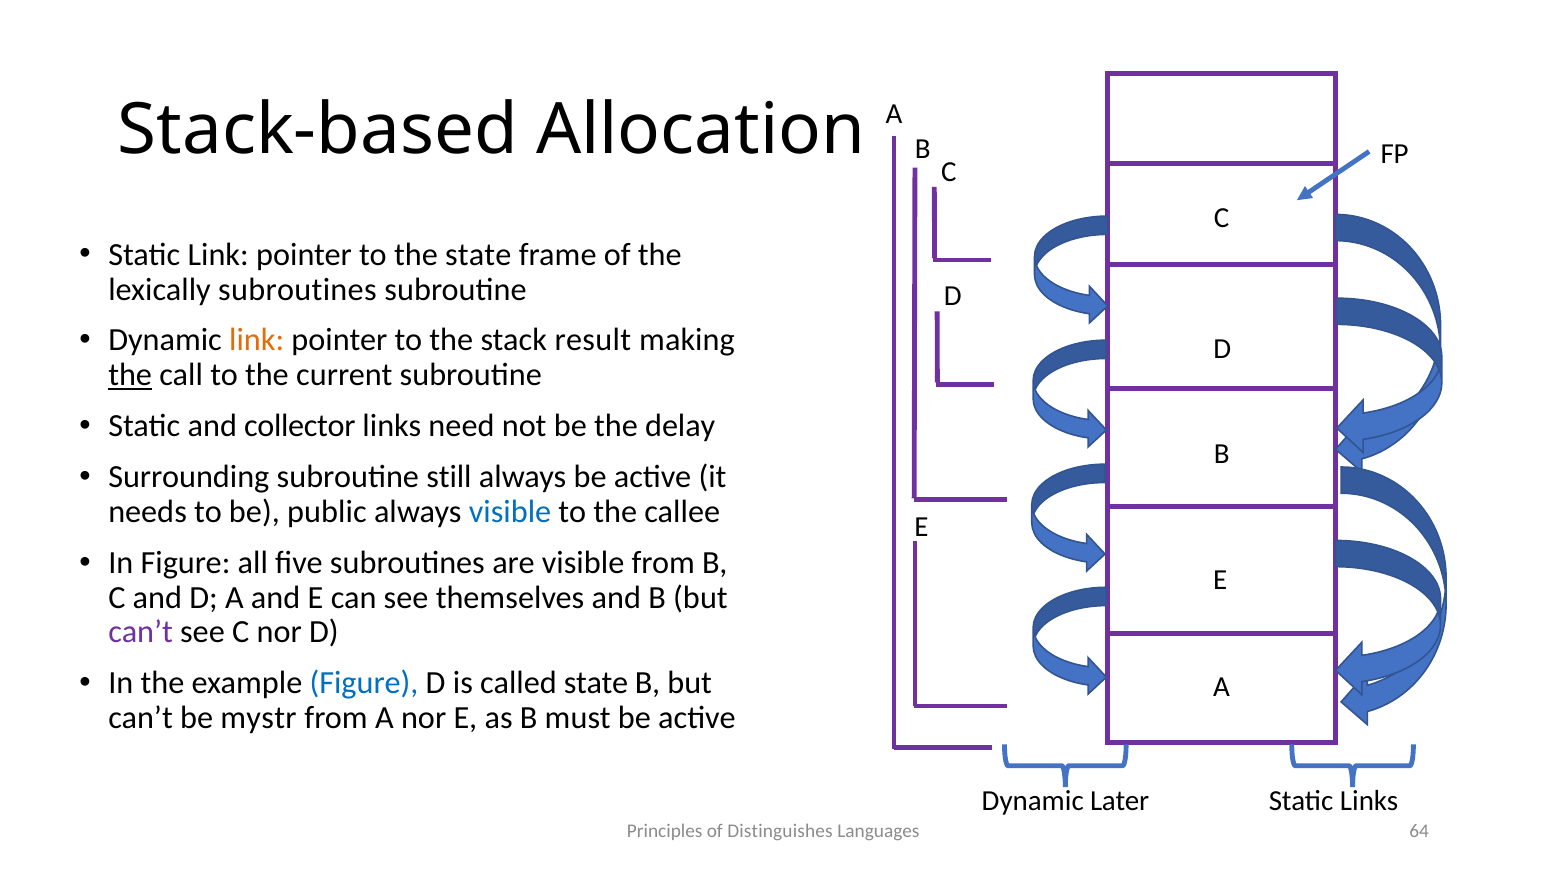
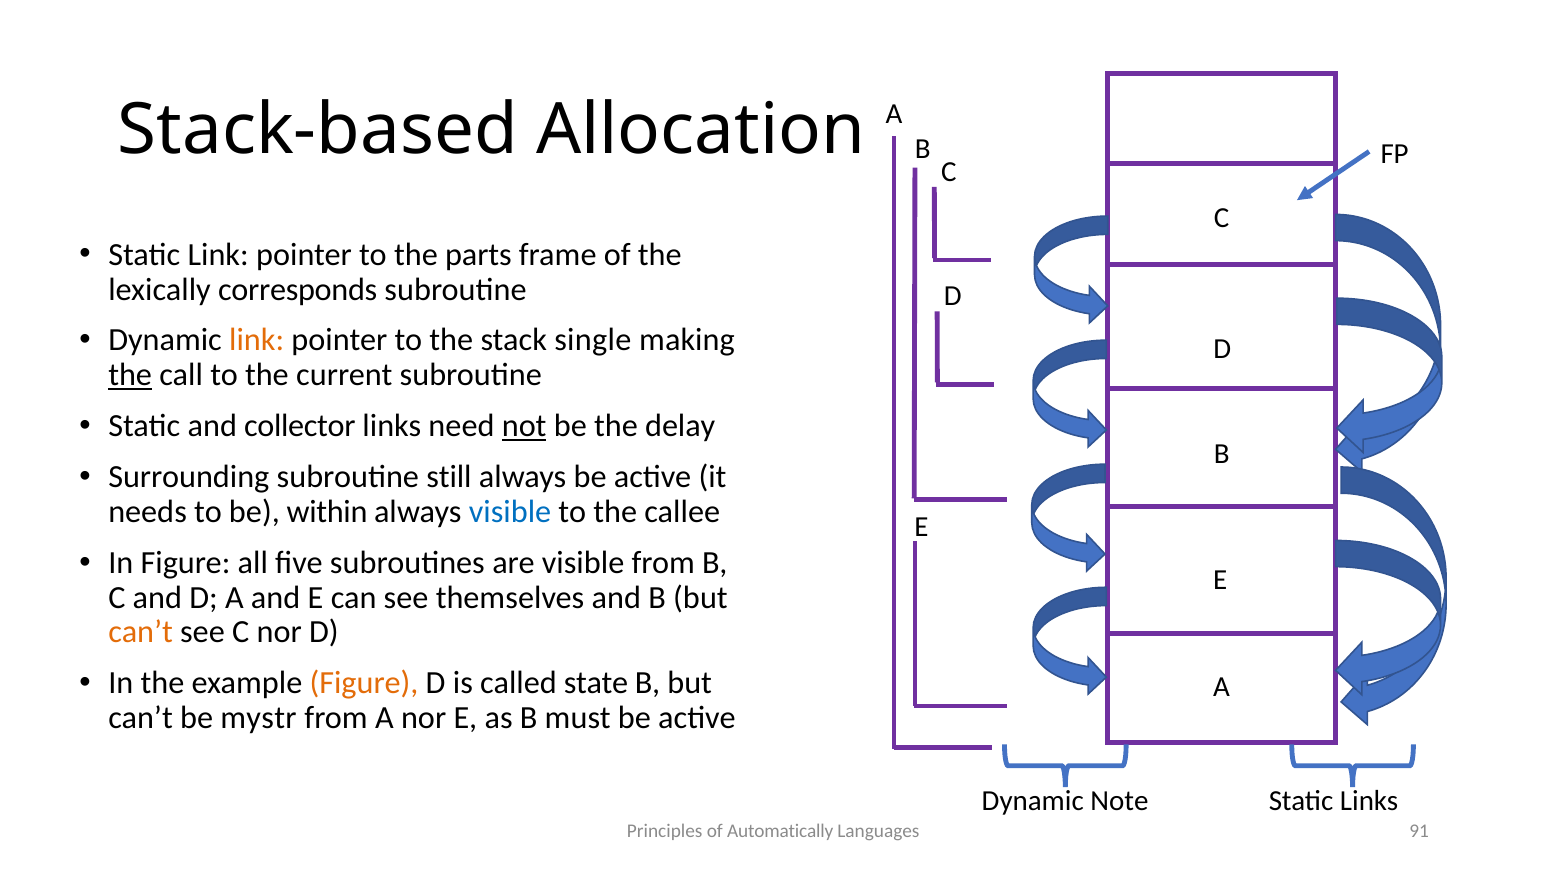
the state: state -> parts (478, 255)
lexically subroutines: subroutines -> corresponds (298, 289)
result: result -> single (593, 340)
not underline: none -> present (524, 426)
public: public -> within (327, 512)
can’t colour: purple -> orange (141, 632)
Figure colour: blue -> orange (364, 683)
Later: Later -> Note (1119, 801)
Distinguishes: Distinguishes -> Automatically (780, 831)
64: 64 -> 91 (1419, 831)
